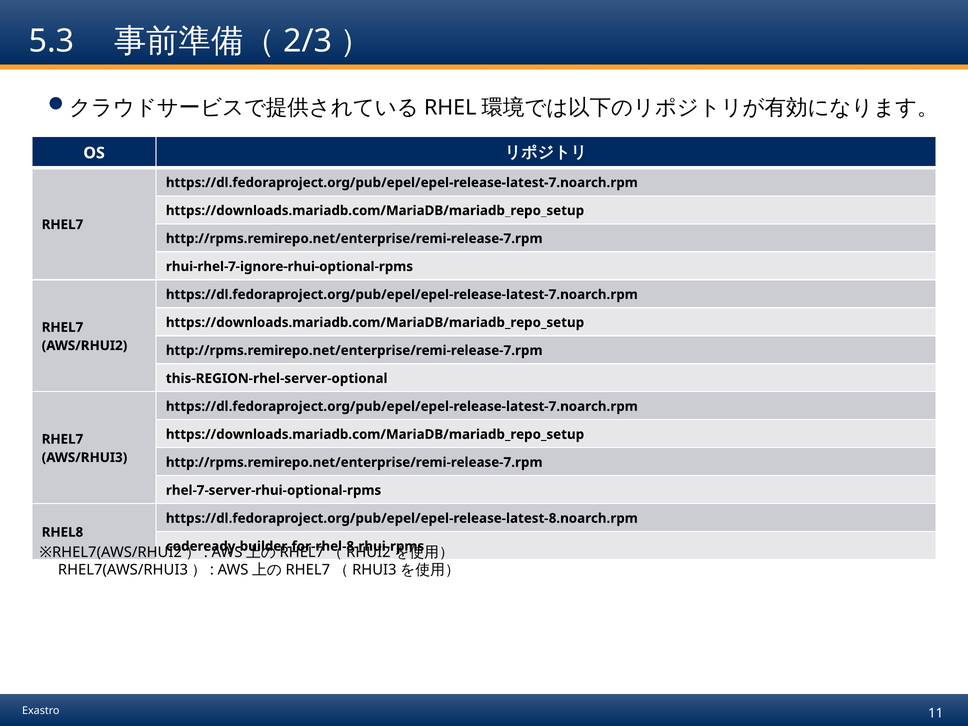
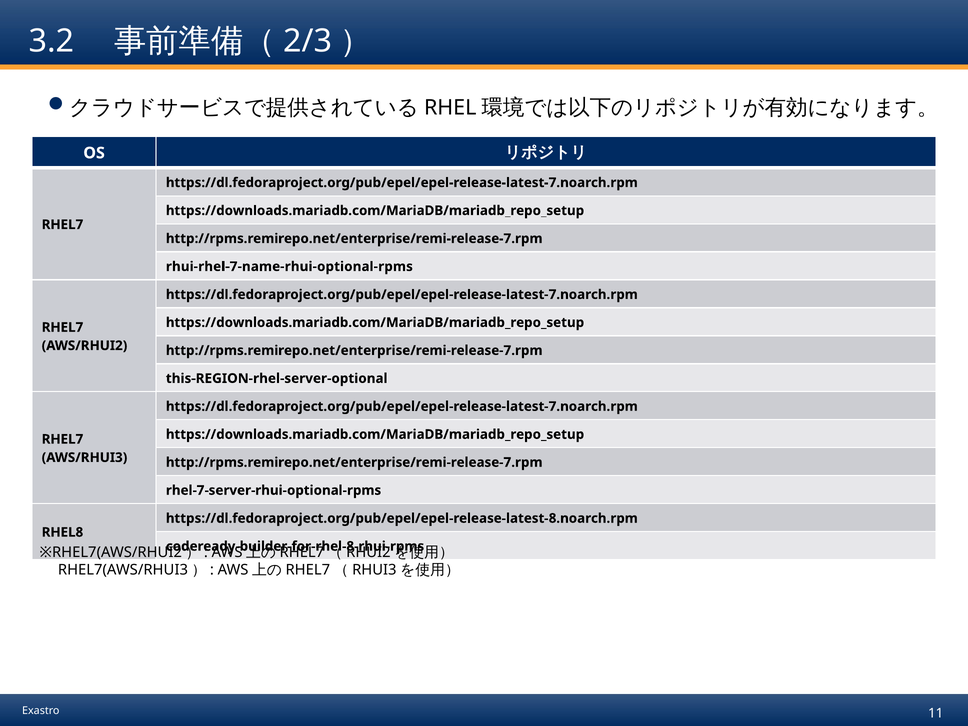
5.3: 5.3 -> 3.2 (51, 41)
rhui-rhel-7-ignore-rhui-optional-rpms: rhui-rhel-7-ignore-rhui-optional-rpms -> rhui-rhel-7-name-rhui-optional-rpms (289, 267)
